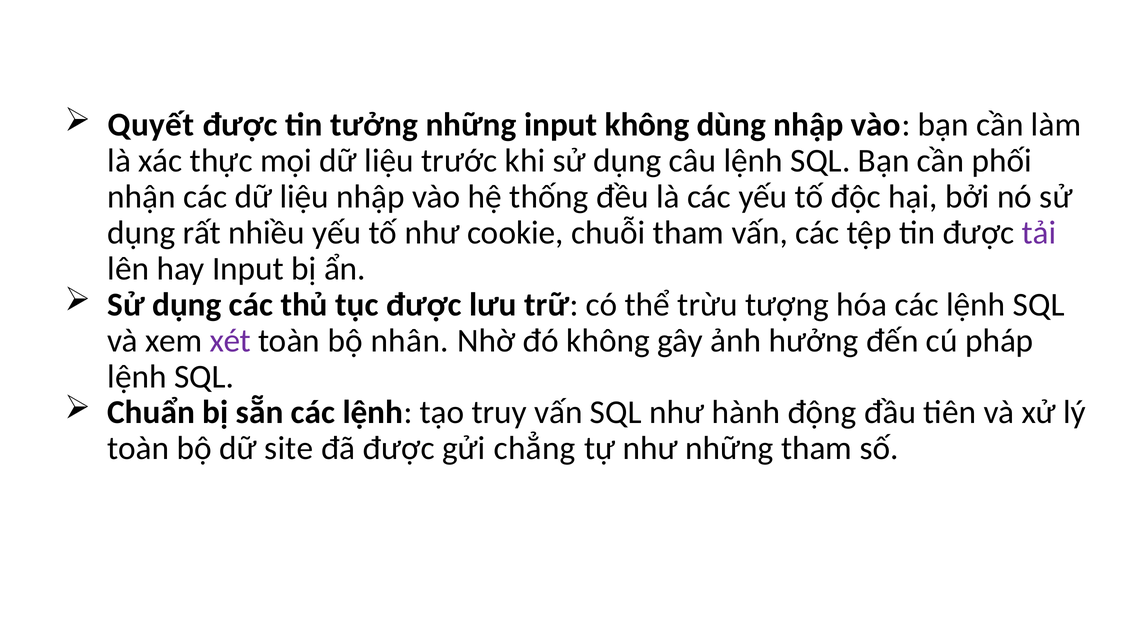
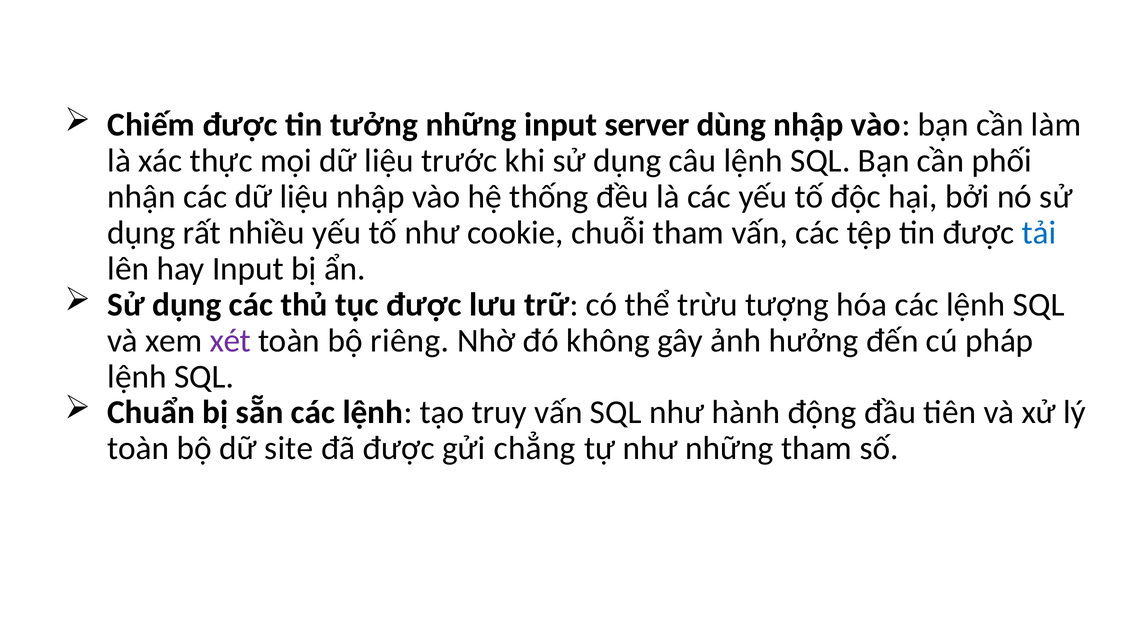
Quyết: Quyết -> Chiếm (151, 125)
input không: không -> server (647, 125)
tải colour: purple -> blue (1039, 233)
nhân: nhân -> riêng (410, 341)
